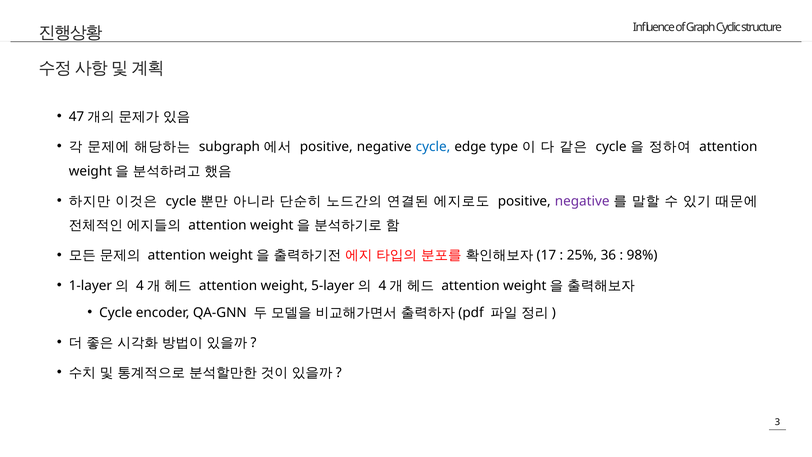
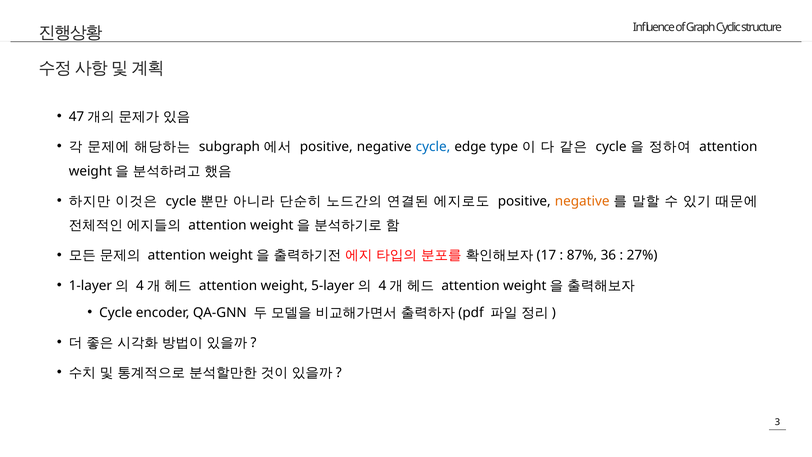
negative colour: purple -> orange (582, 201)
25%: 25% -> 87% (582, 255)
98%: 98% -> 27% (642, 255)
